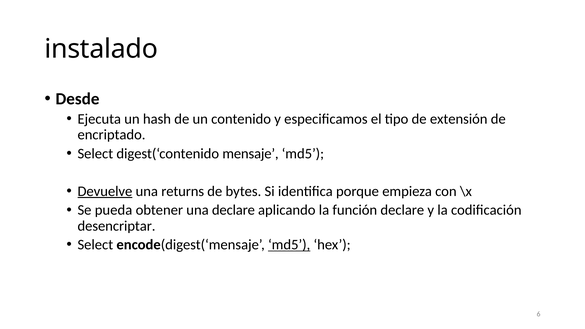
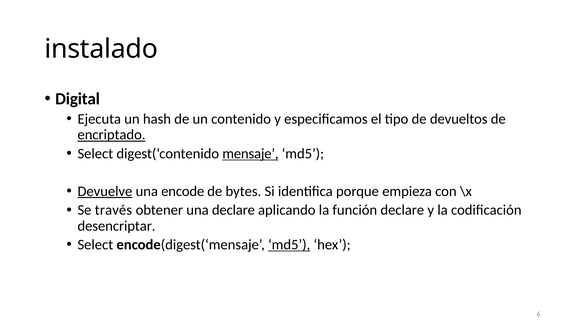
Desde: Desde -> Digital (78, 99)
extensión: extensión -> devueltos (459, 119)
encriptado underline: none -> present (111, 135)
mensaje underline: none -> present (250, 154)
returns: returns -> encode (183, 191)
pueda: pueda -> través (113, 210)
